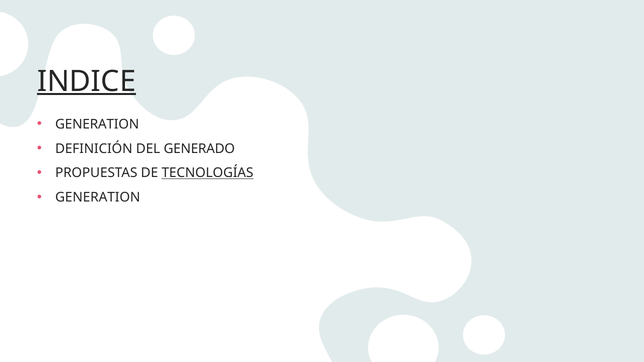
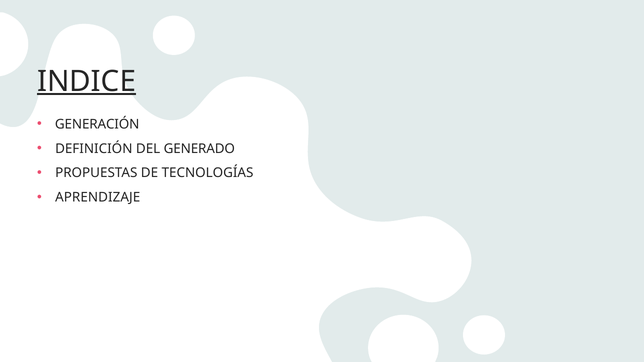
GENERATION: GENERATION -> GENERACIÓN (97, 124)
TECNOLOGÍAS underline: present -> none (208, 173)
GENERATION: GENERATION -> APRENDIZAJE (98, 198)
